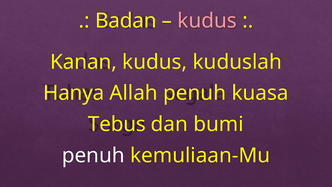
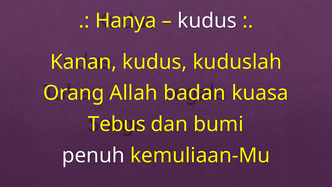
Badan: Badan -> Hanya (126, 21)
kudus colour: pink -> white (207, 21)
Hanya: Hanya -> Orang (74, 93)
Allah penuh: penuh -> badan (195, 93)
